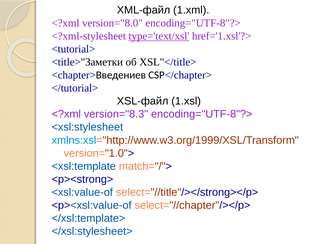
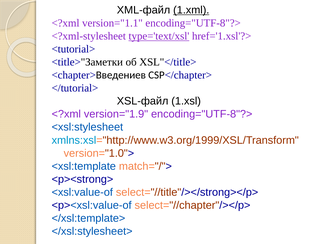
1.xml underline: none -> present (191, 10)
version="8.0: version="8.0 -> version="1.1 (112, 23)
version="8.3: version="8.3 -> version="1.9 (116, 114)
